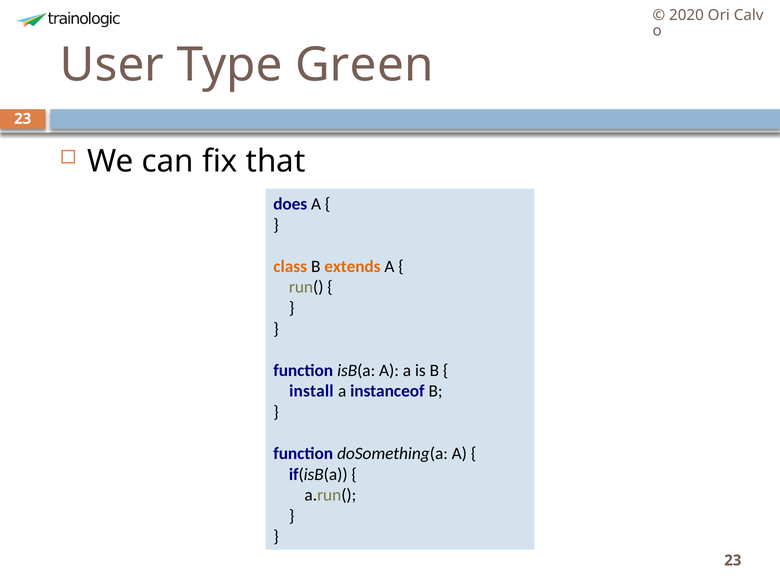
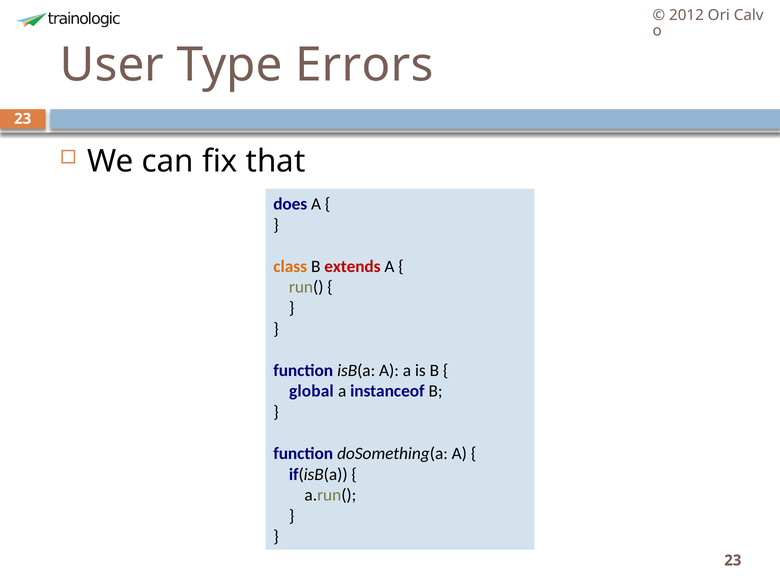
2020: 2020 -> 2012 (686, 15)
Green: Green -> Errors (364, 65)
extends colour: orange -> red (352, 266)
install: install -> global (311, 391)
